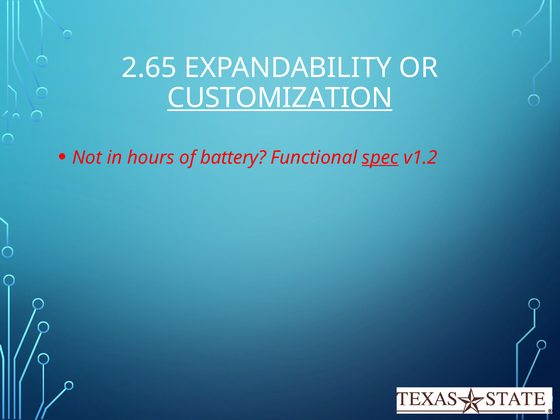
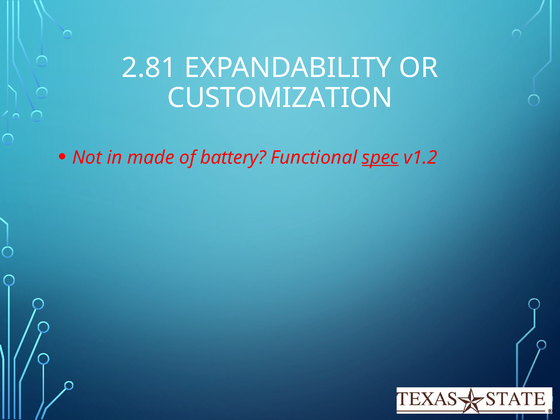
2.65: 2.65 -> 2.81 (149, 68)
CUSTOMIZATION underline: present -> none (280, 98)
hours: hours -> made (151, 158)
